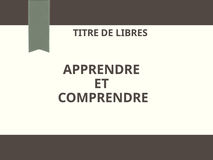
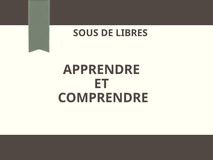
TITRE: TITRE -> SOUS (86, 33)
